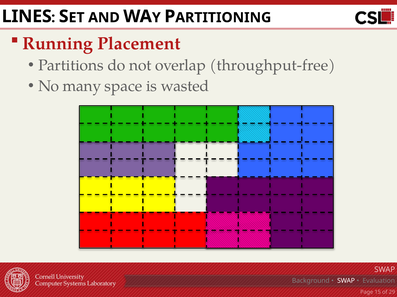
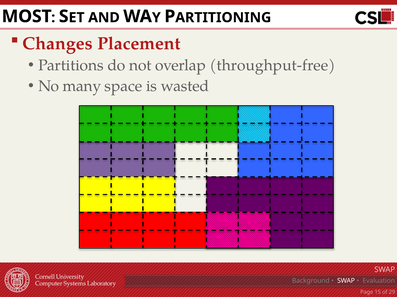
LINES: LINES -> MOST (27, 16)
Running: Running -> Changes (58, 44)
